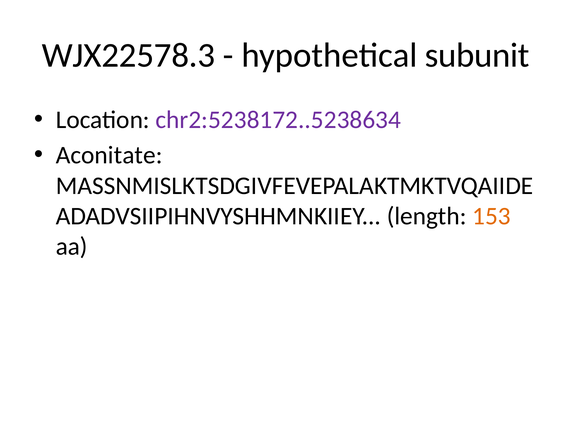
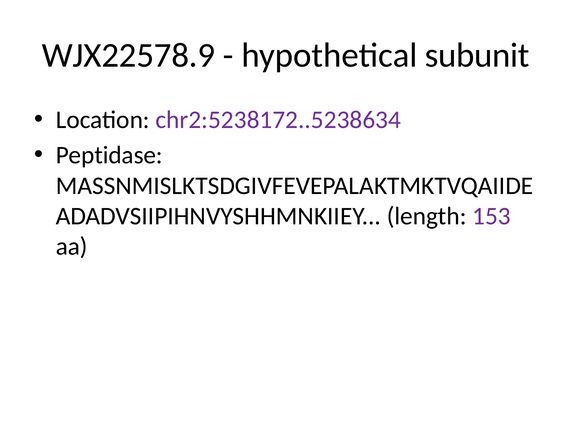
WJX22578.3: WJX22578.3 -> WJX22578.9 (128, 55)
Aconitate: Aconitate -> Peptidase (109, 155)
153 colour: orange -> purple (491, 216)
